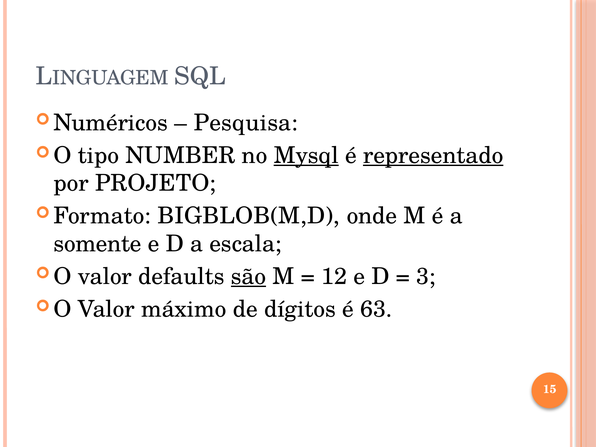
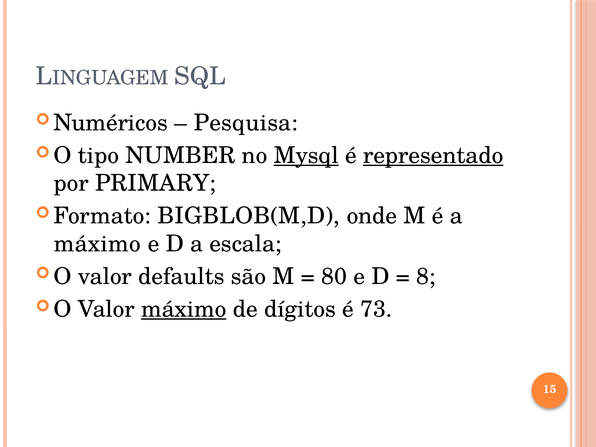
PROJETO: PROJETO -> PRIMARY (156, 183)
somente: somente -> máximo (97, 244)
são underline: present -> none (249, 276)
12: 12 -> 80 (334, 276)
3: 3 -> 8 (426, 276)
máximo underline: none -> present (184, 309)
63: 63 -> 73 (376, 309)
